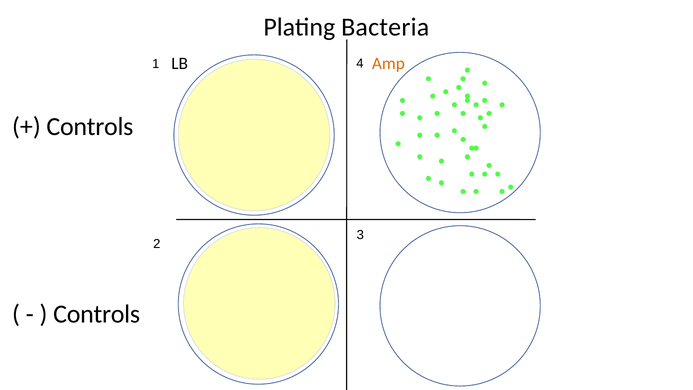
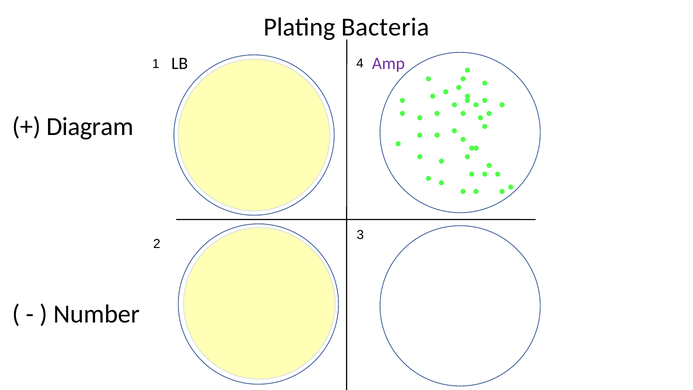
Amp colour: orange -> purple (388, 64)
Controls: Controls -> Diagram (90, 127)
Controls: Controls -> Number (97, 314)
